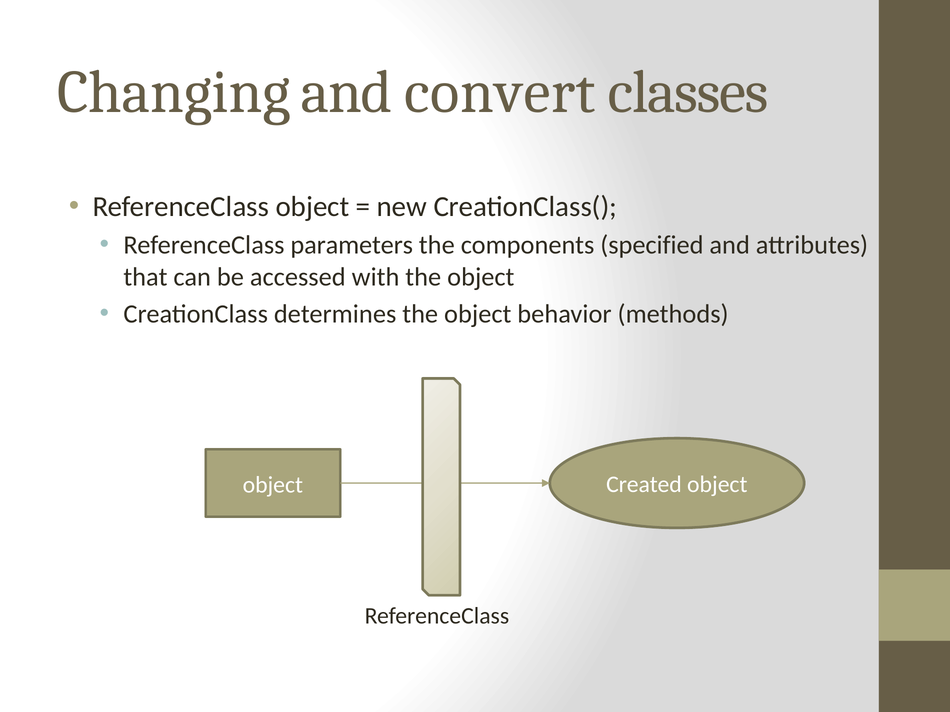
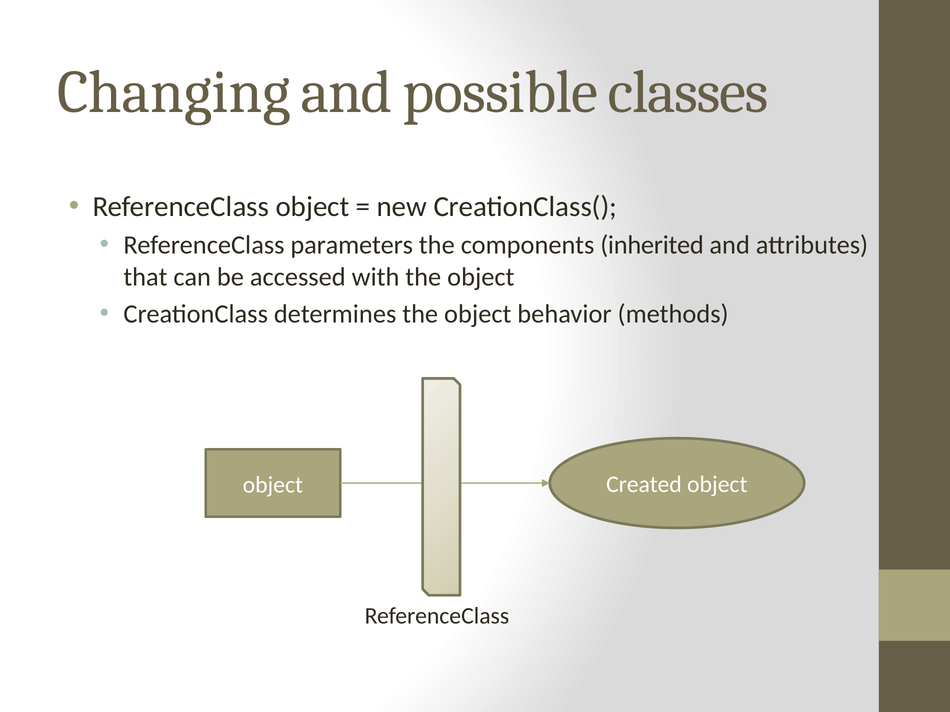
convert: convert -> possible (500, 92)
specified: specified -> inherited (652, 245)
